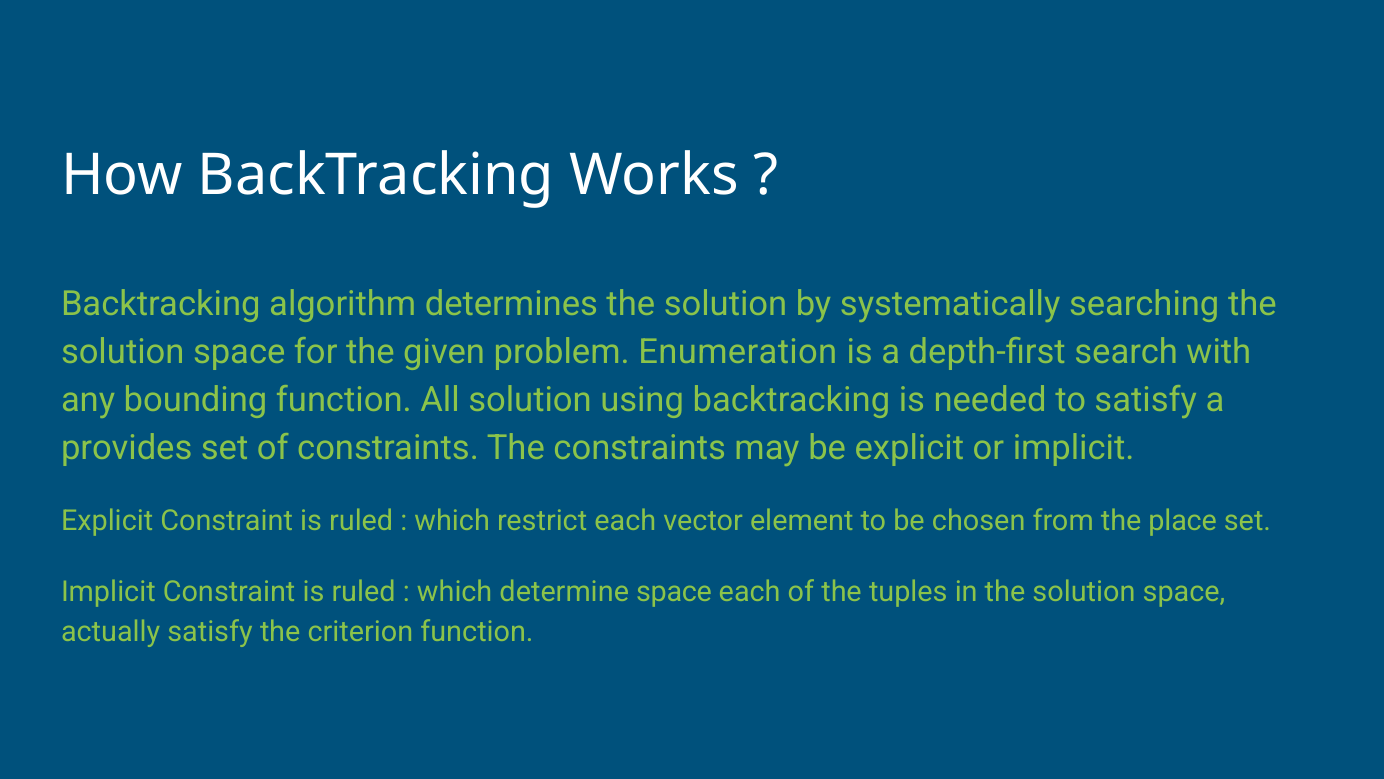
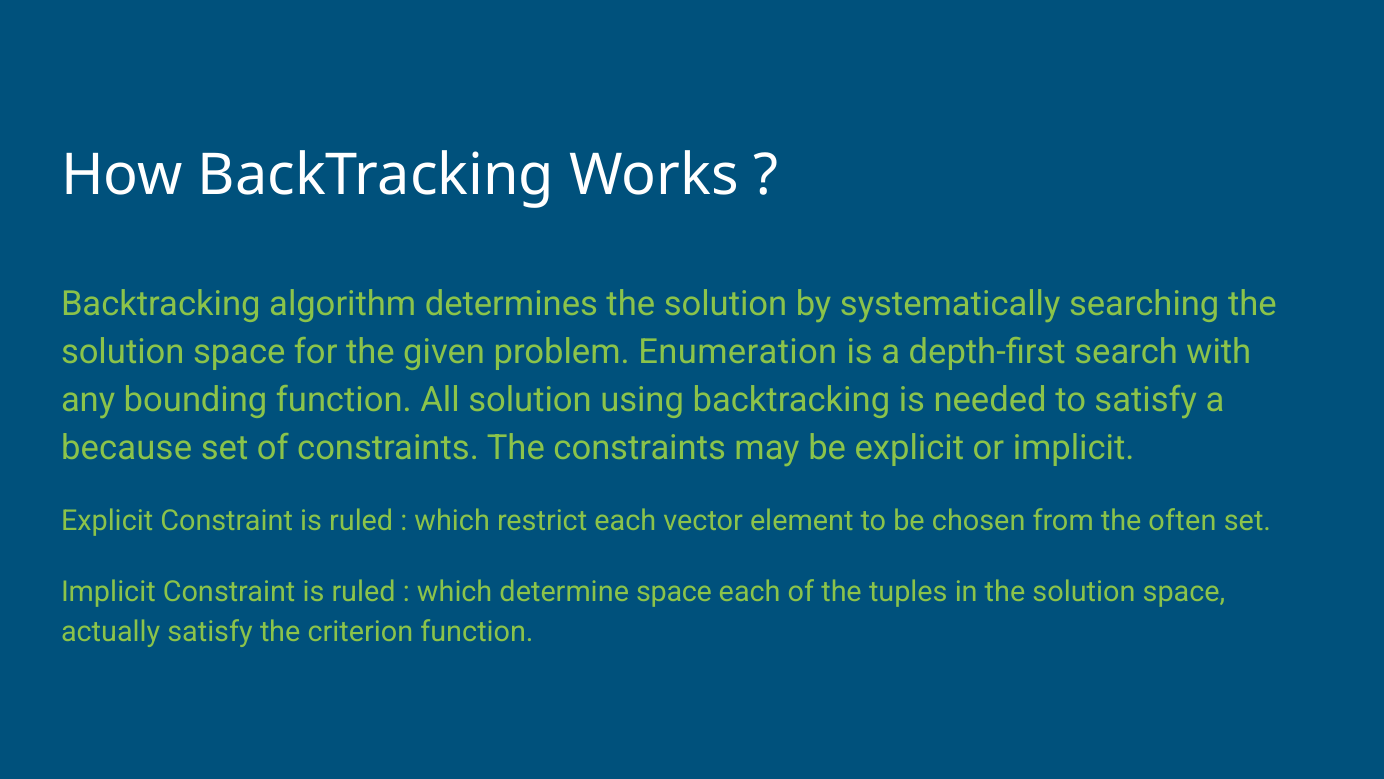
provides: provides -> because (127, 447)
place: place -> often (1182, 521)
